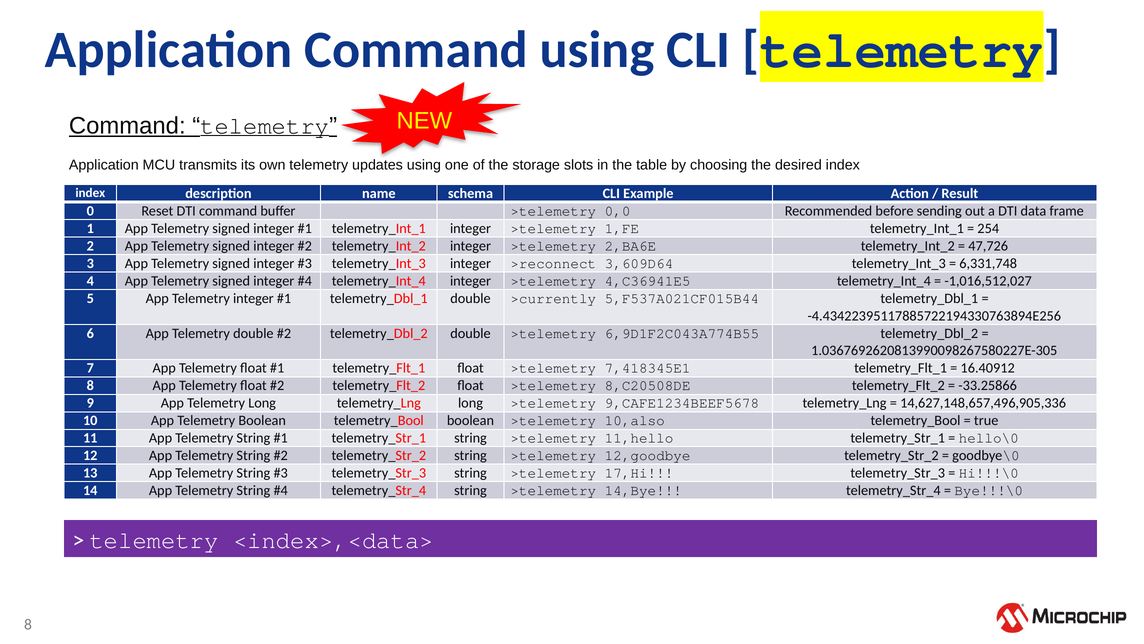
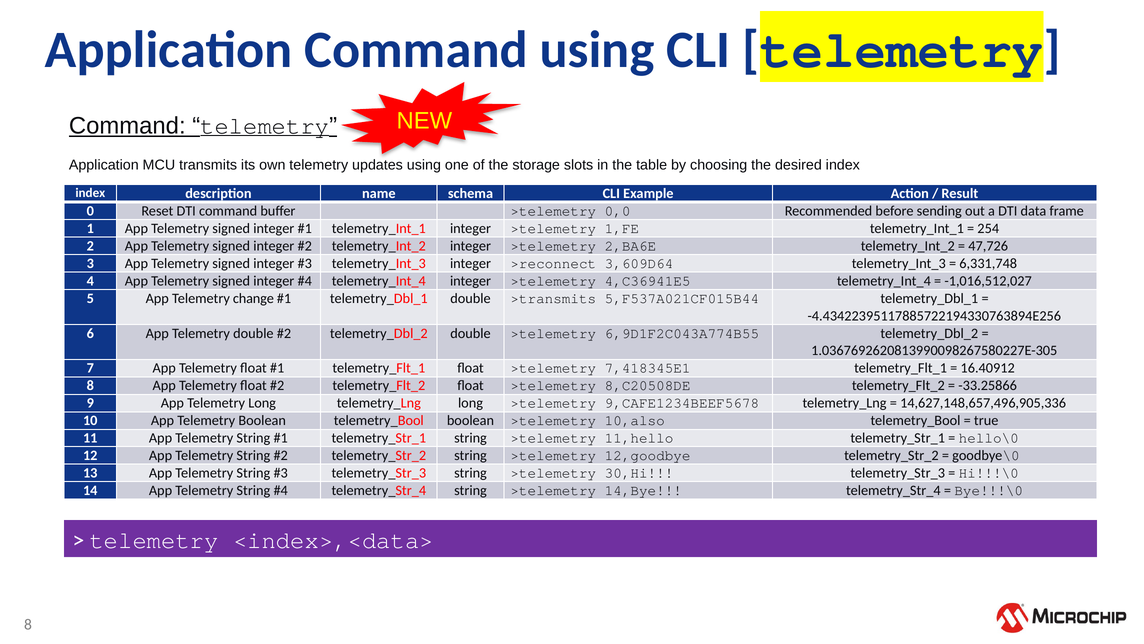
Telemetry integer: integer -> change (253, 298)
>currently: >currently -> >transmits (553, 298)
17,Hi: 17,Hi -> 30,Hi (639, 473)
